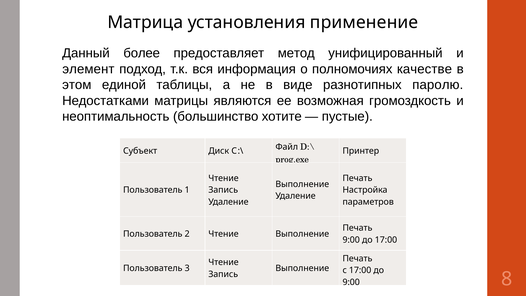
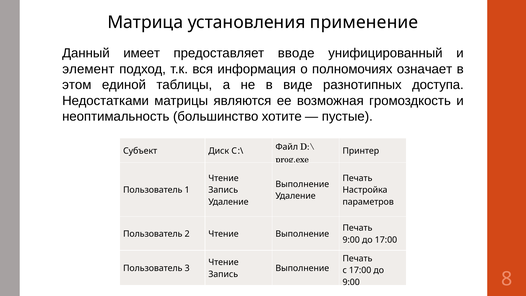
более: более -> имеет (142, 53)
метод: метод -> вводе (296, 53)
качестве: качестве -> означает (425, 69)
паролю: паролю -> доступа (438, 85)
